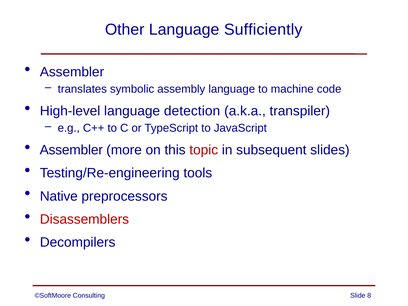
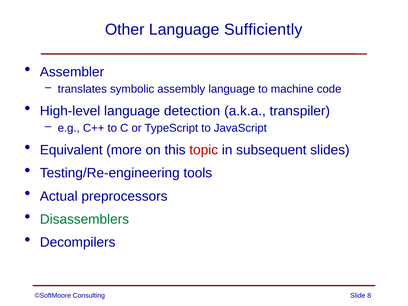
Assembler: Assembler -> Equivalent (71, 150)
Native: Native -> Actual (59, 196)
Disassemblers colour: red -> green (84, 219)
